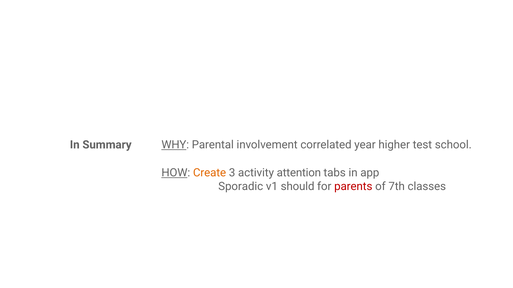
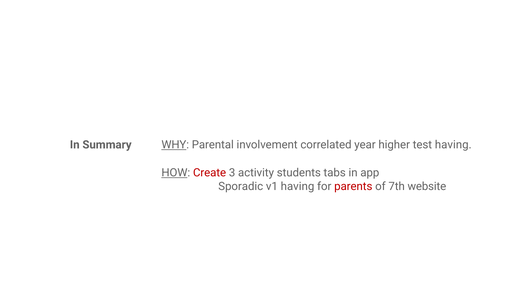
test school: school -> having (453, 145)
Create colour: orange -> red (210, 173)
attention: attention -> students (299, 173)
v1 should: should -> having (298, 187)
classes: classes -> website (427, 187)
